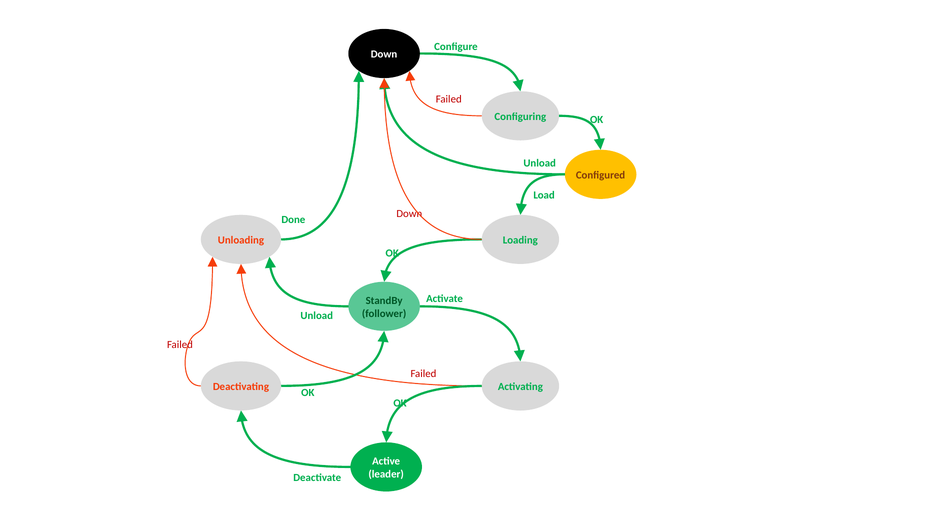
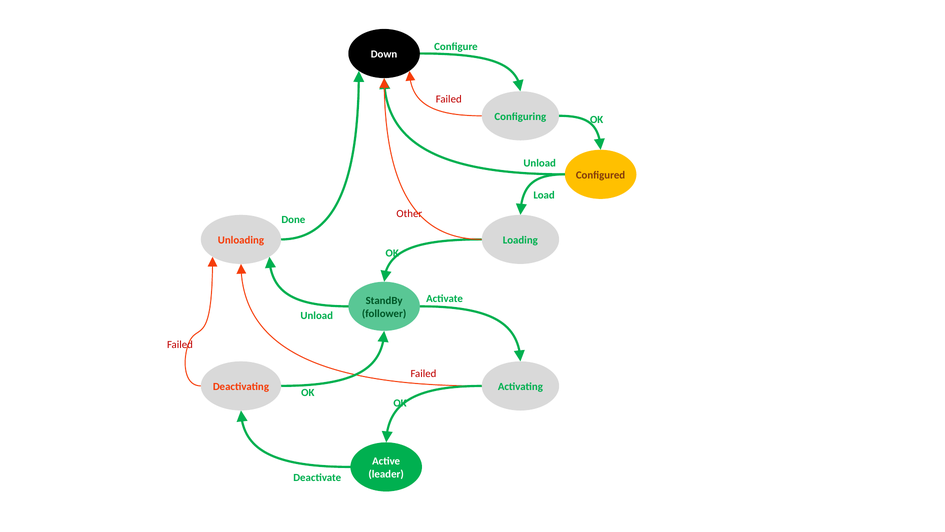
Down: Down -> Other (409, 214)
